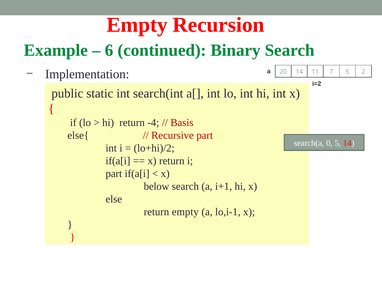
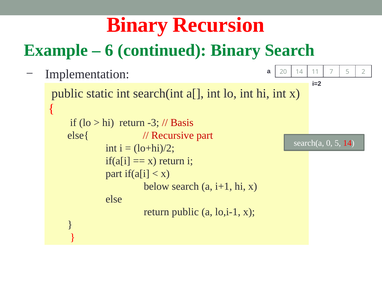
Empty: Empty -> Binary (137, 25)
-4: -4 -> -3 (153, 122)
return empty: empty -> public (185, 211)
